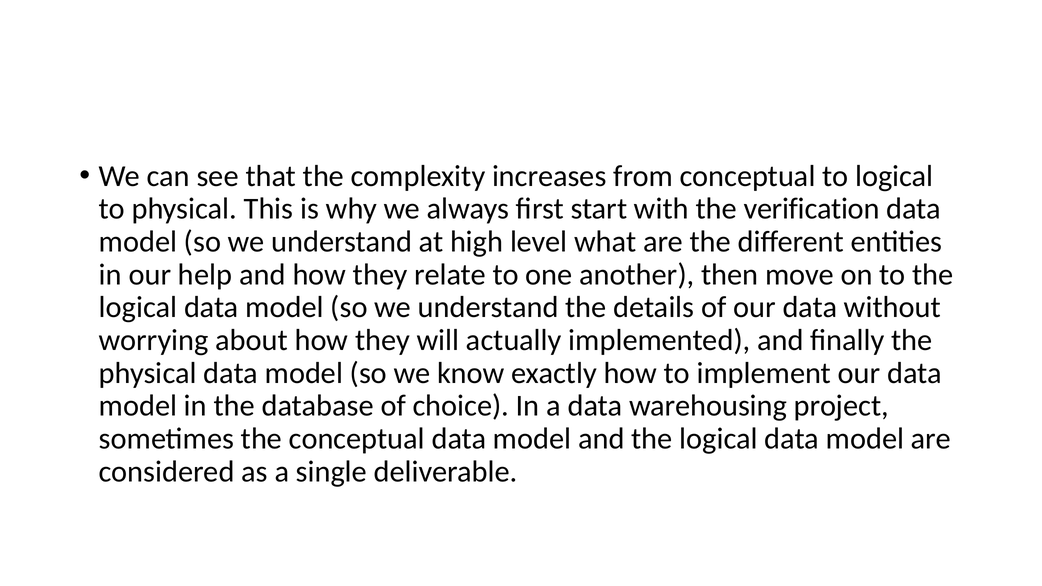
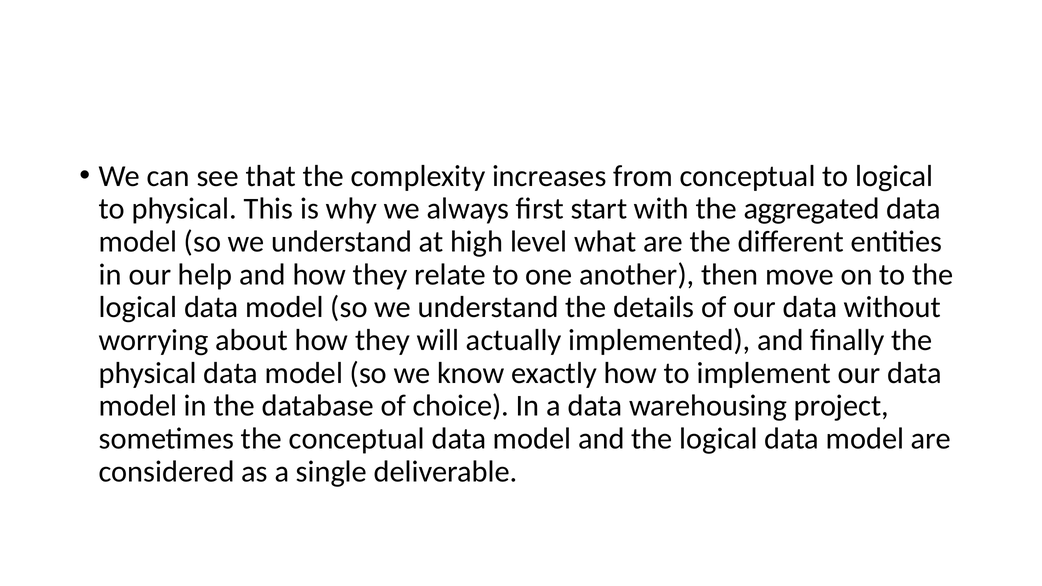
verification: verification -> aggregated (812, 209)
